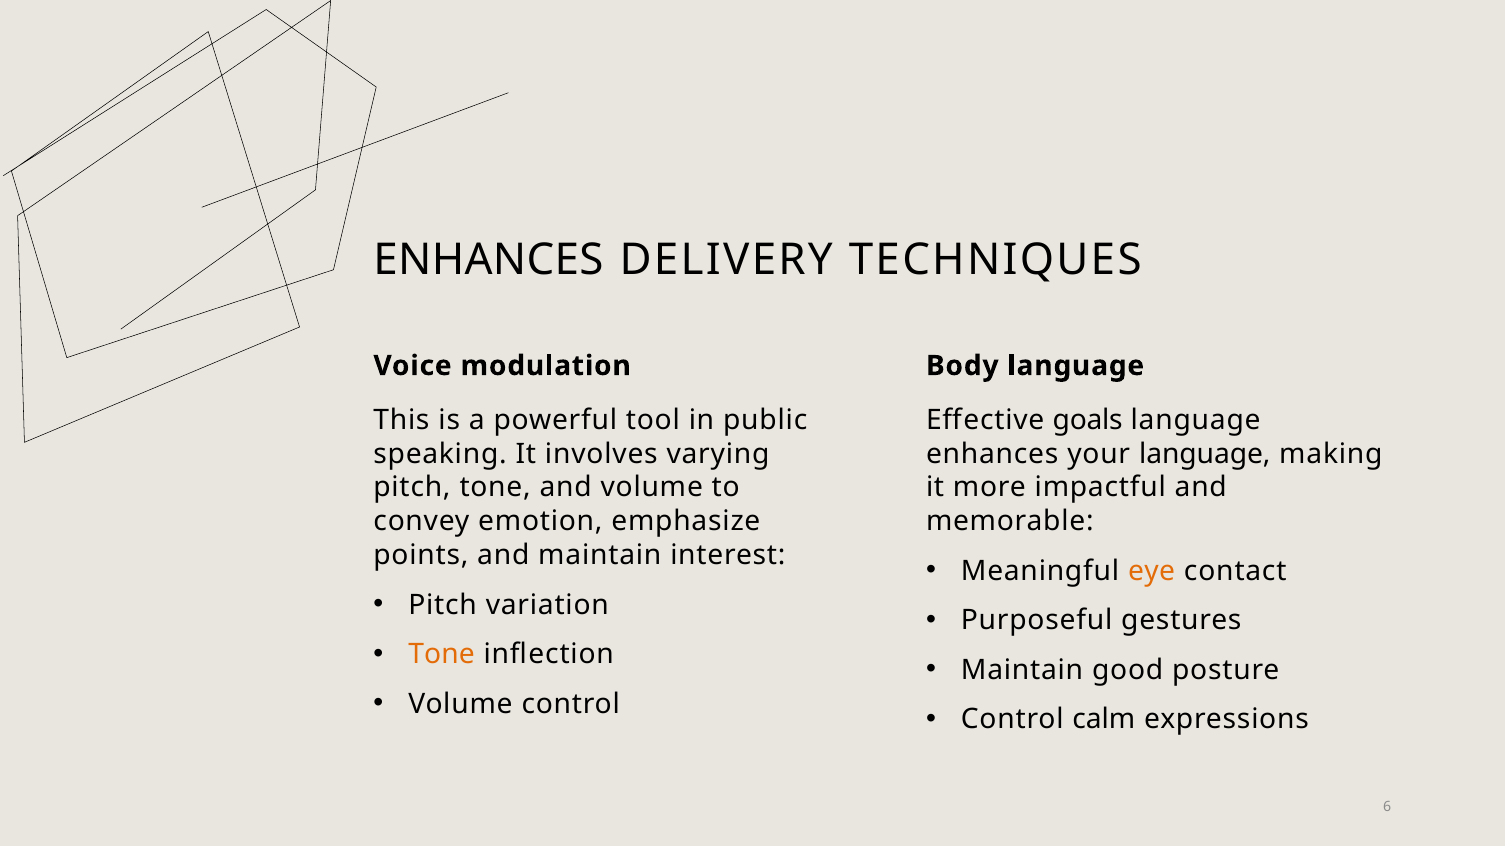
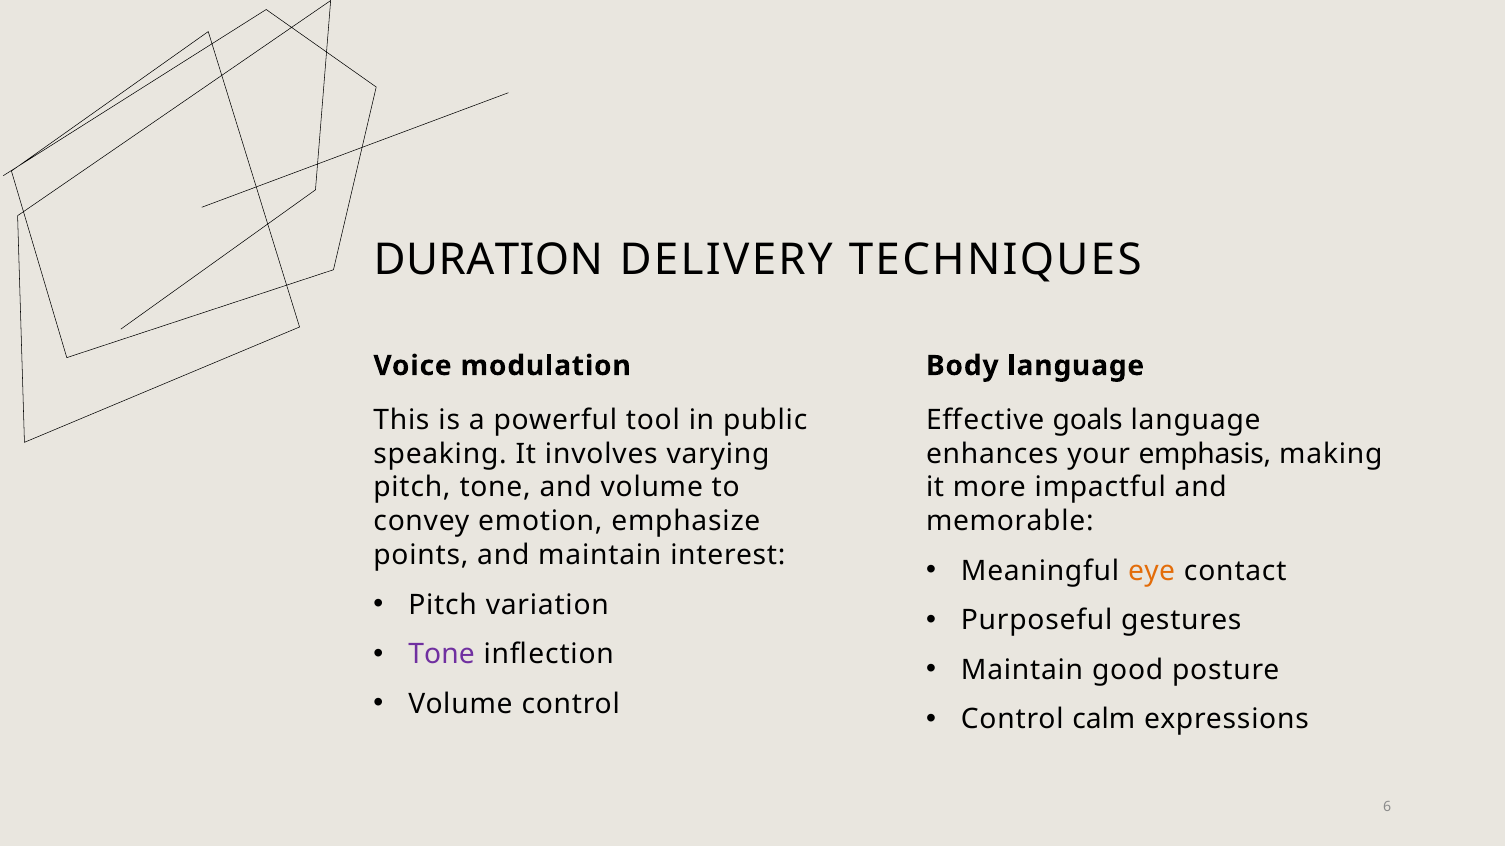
ENHANCES: ENHANCES -> DURATION (488, 260)
your language: language -> emphasis (1205, 454)
Tone colour: orange -> purple (442, 655)
